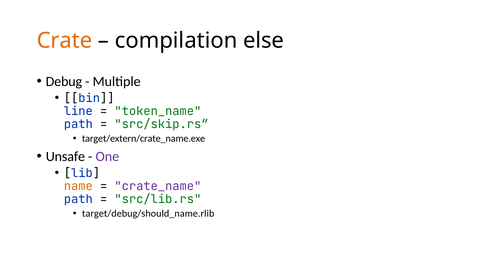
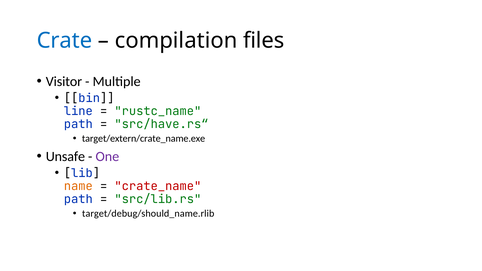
Crate colour: orange -> blue (65, 40)
else: else -> files (264, 40)
Debug: Debug -> Visitor (64, 81)
token_name: token_name -> rustc_name (158, 111)
src/skip.rs“: src/skip.rs“ -> src/have.rs“ (161, 124)
crate_name colour: purple -> red (158, 186)
